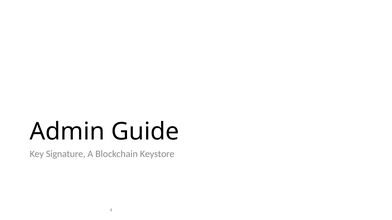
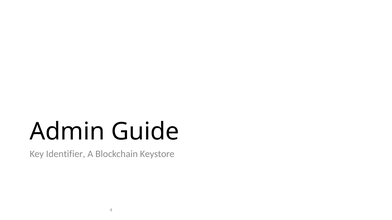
Signature: Signature -> Identifier (66, 154)
